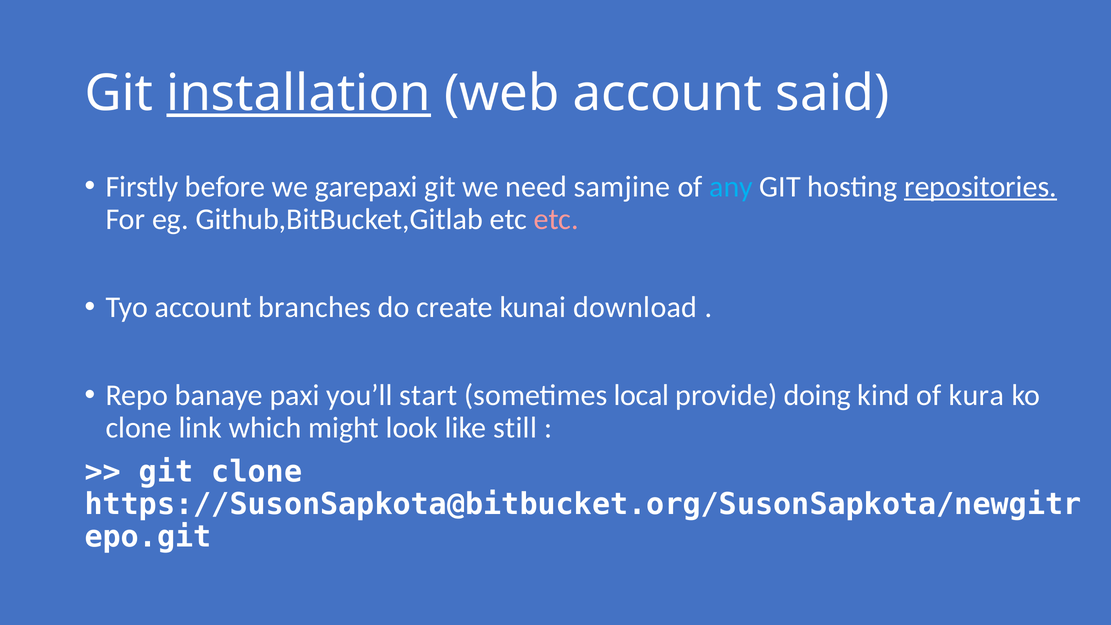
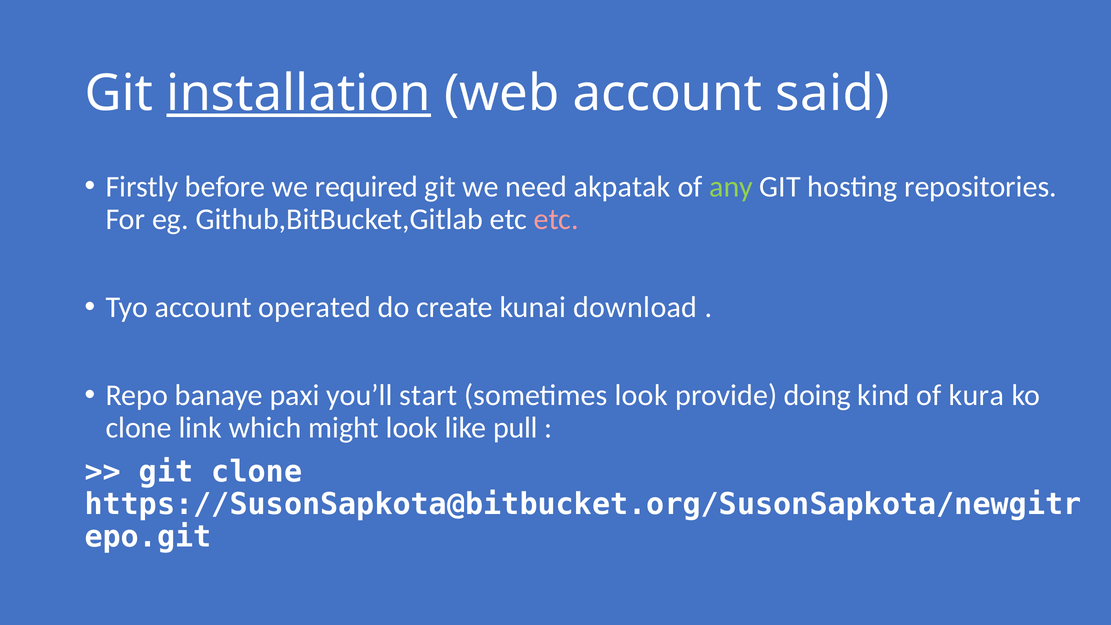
garepaxi: garepaxi -> required (366, 187)
samjine: samjine -> akpatak (622, 187)
any colour: light blue -> light green (731, 187)
repositories underline: present -> none (981, 187)
branches: branches -> operated (315, 307)
sometimes local: local -> look (641, 395)
still: still -> pull (515, 428)
